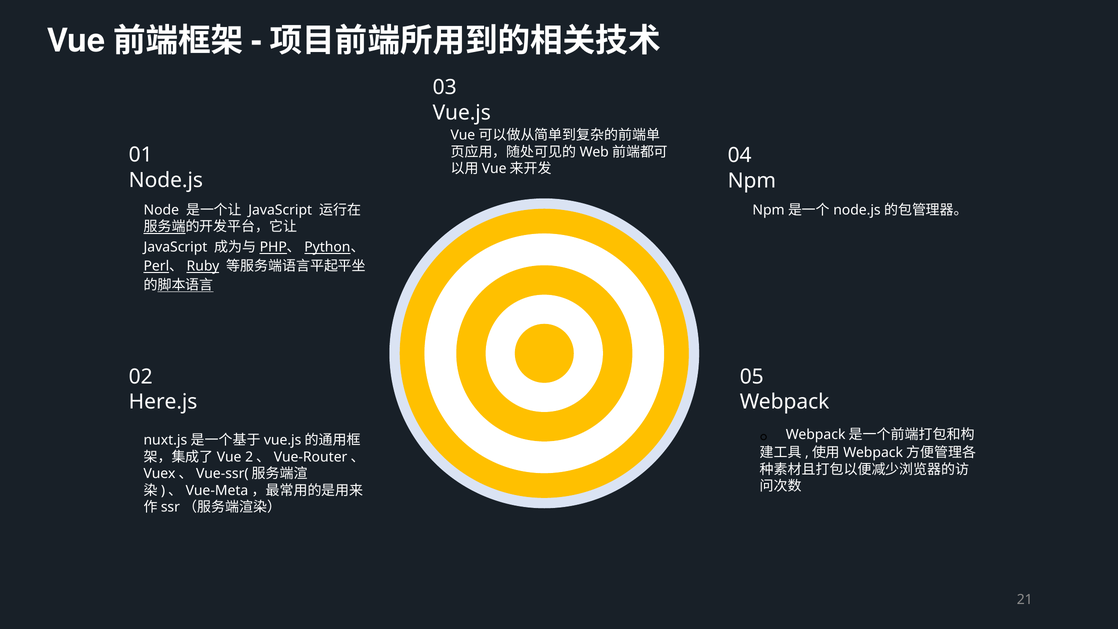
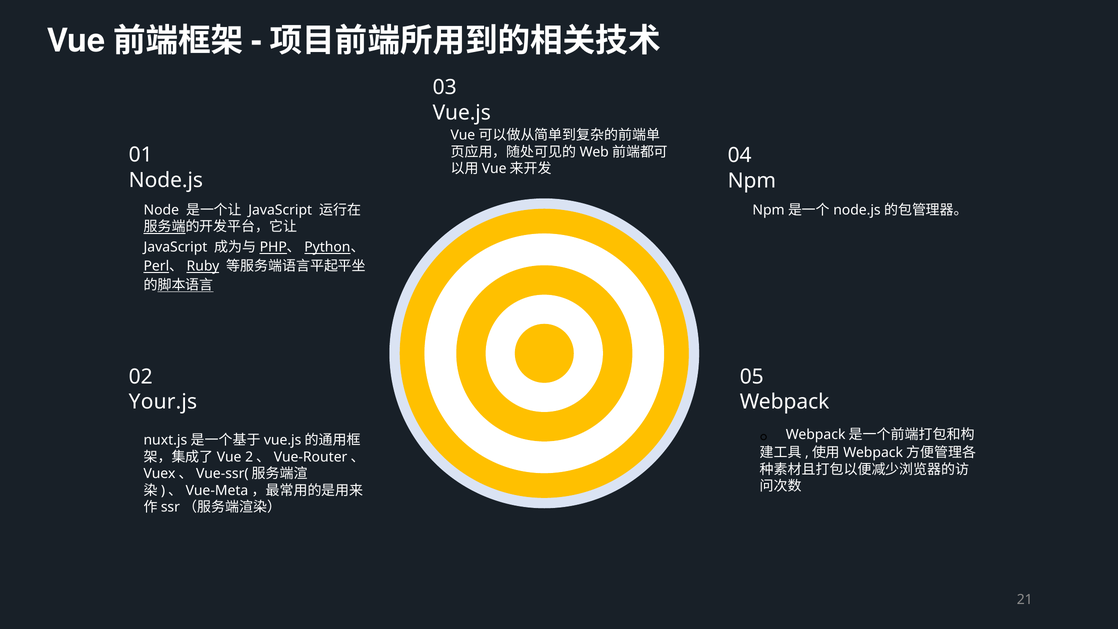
Here.js: Here.js -> Your.js (163, 402)
